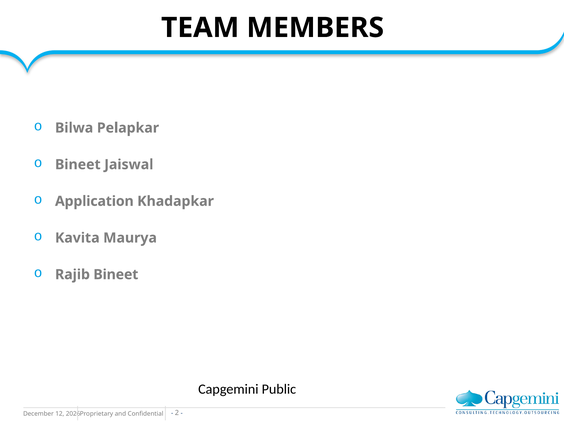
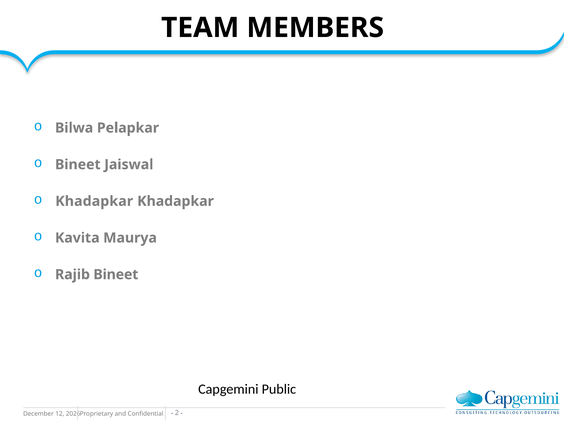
Application: Application -> Khadapkar (94, 201)
